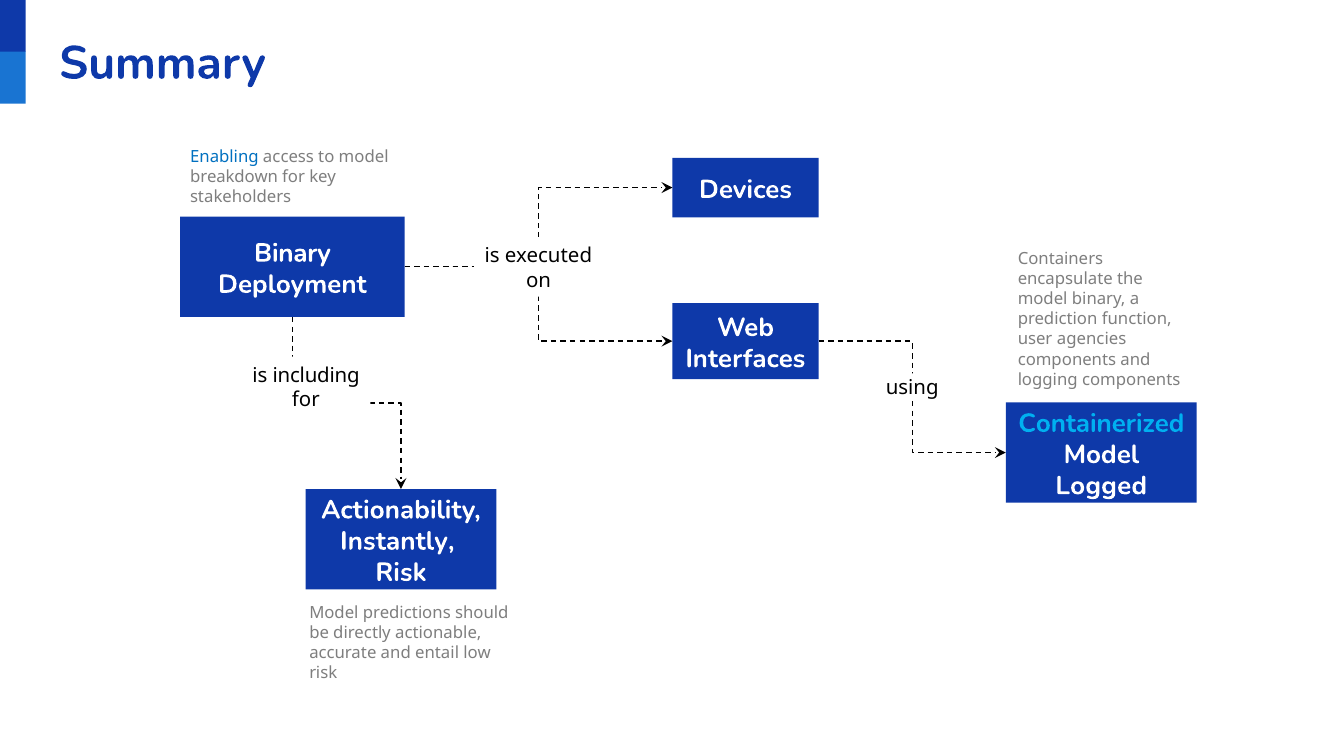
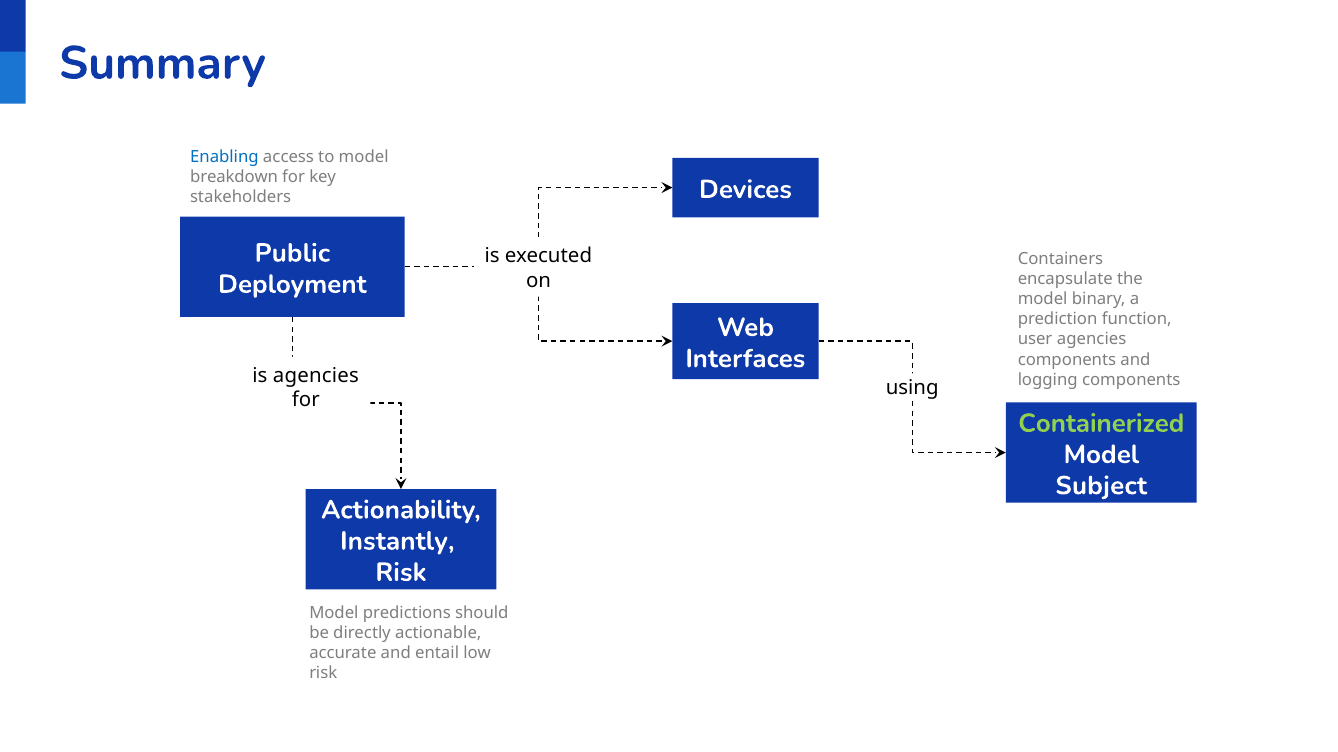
Binary: Binary -> Public (292, 253)
is including: including -> agencies (316, 376)
Containerized colour: light blue -> light green (1101, 424)
Logged: Logged -> Subject (1101, 486)
